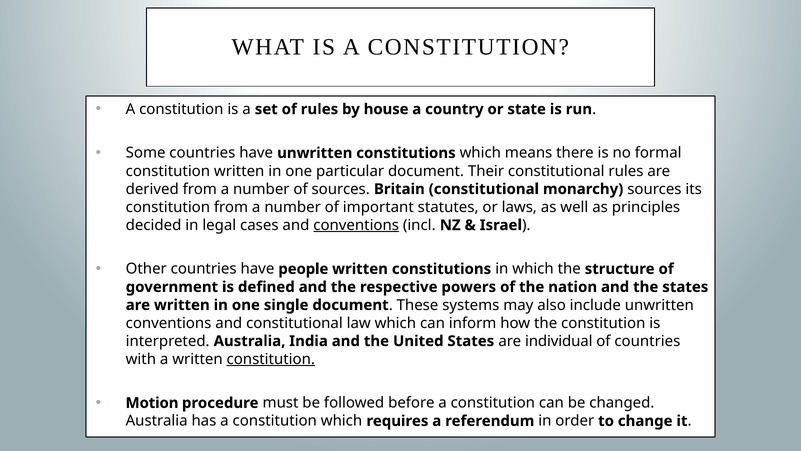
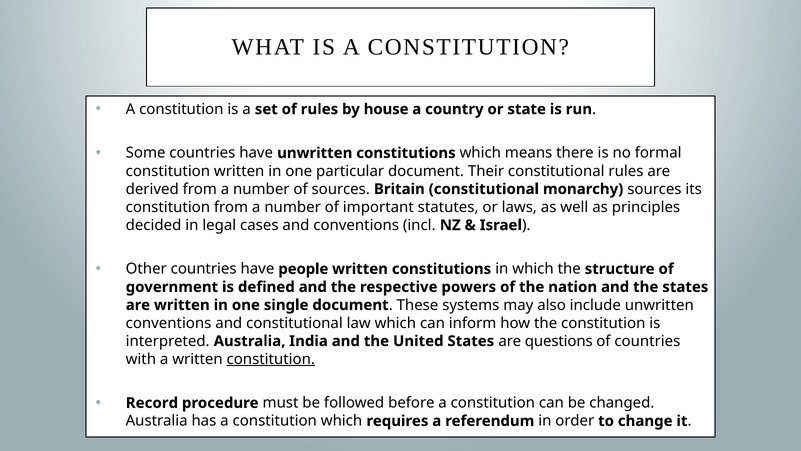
conventions underline: present -> none (356, 225)
individual: individual -> questions (559, 341)
Motion: Motion -> Record (152, 403)
